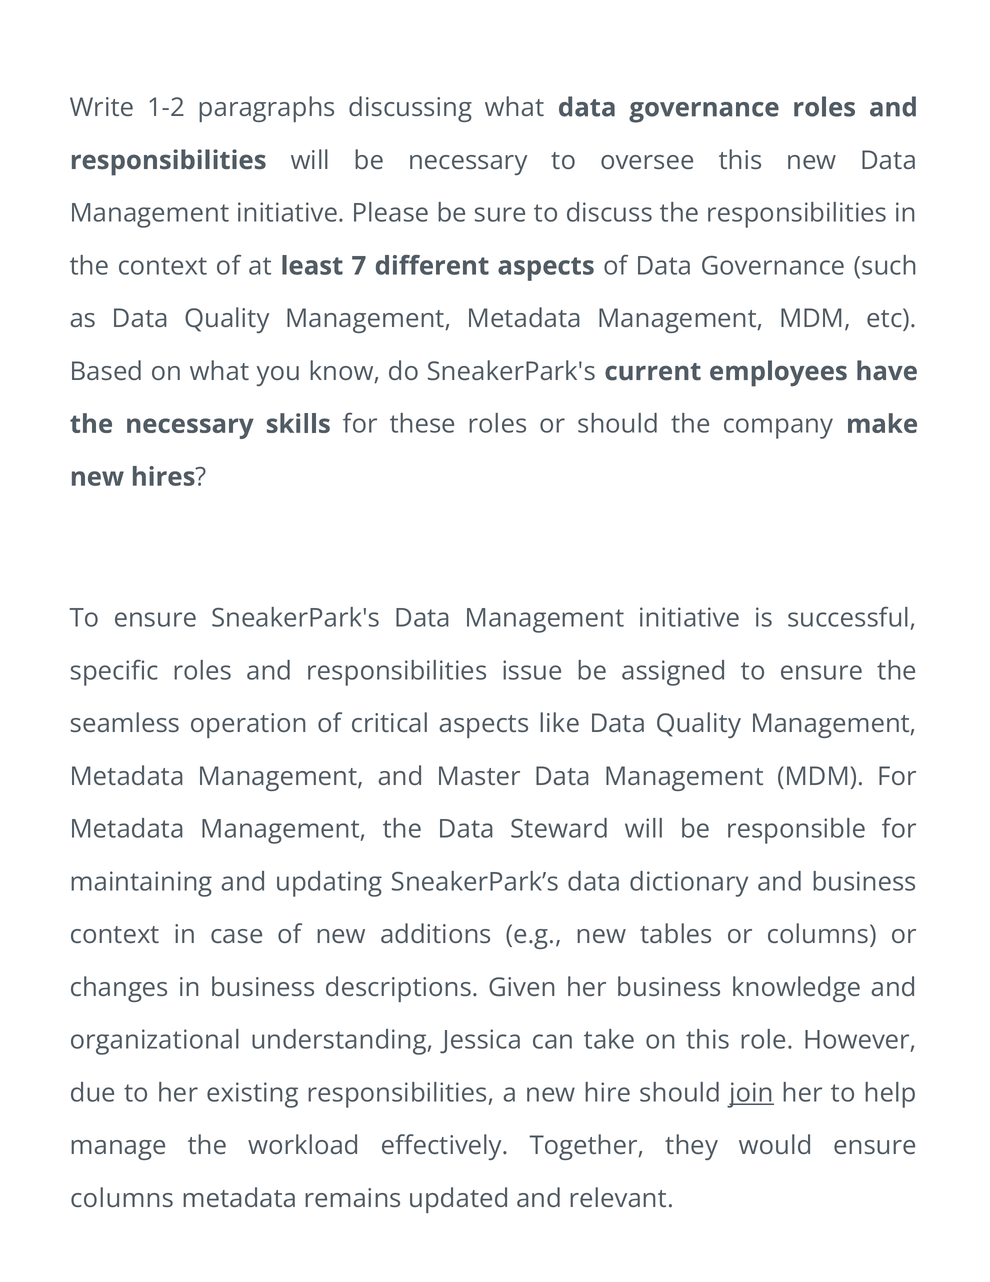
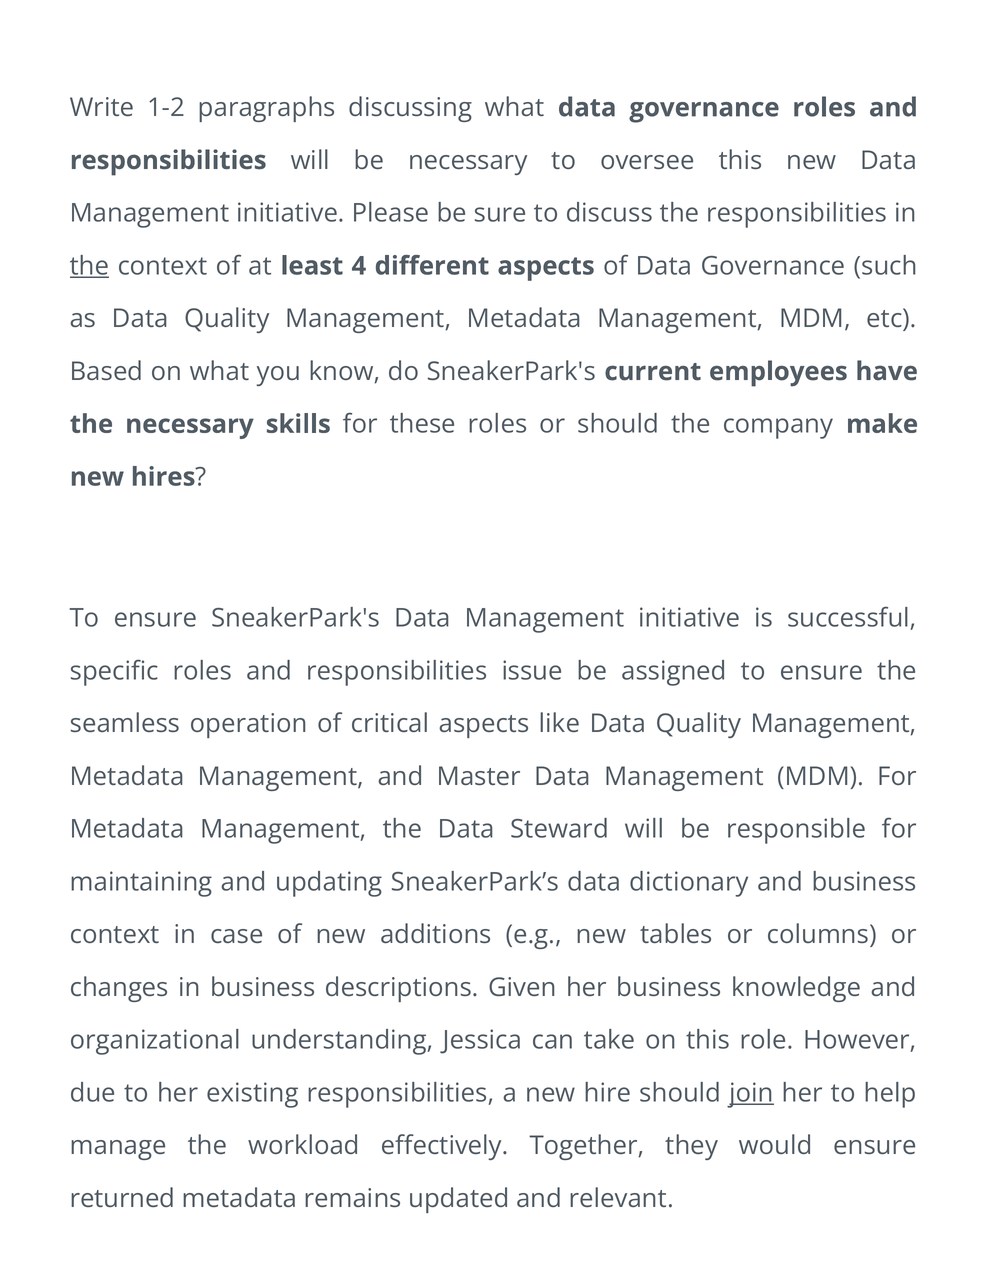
the underline: none -> present (90, 266)
7: 7 -> 4 (359, 266)
columns: columns -> returned (123, 1198)
